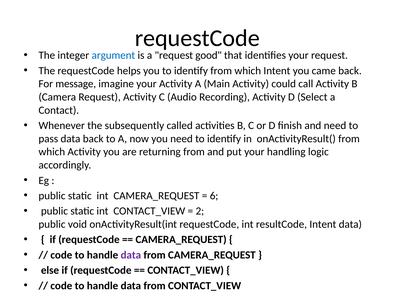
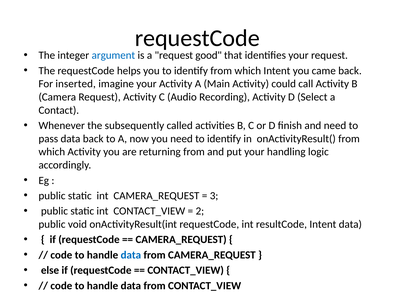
message: message -> inserted (76, 84)
6: 6 -> 3 (214, 196)
data colour: purple -> blue (131, 255)
